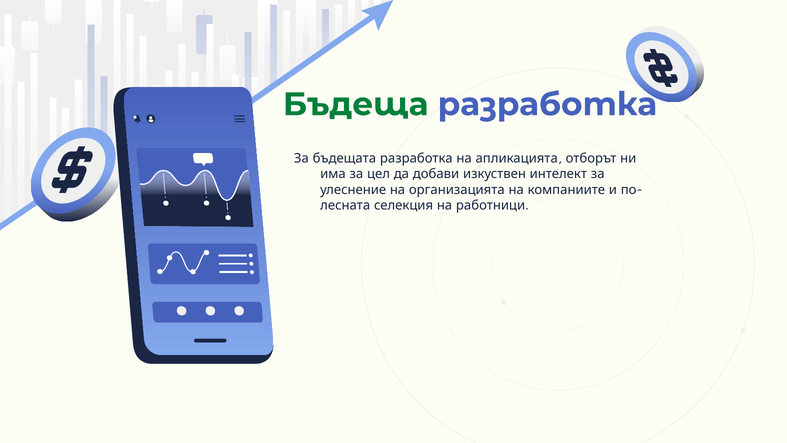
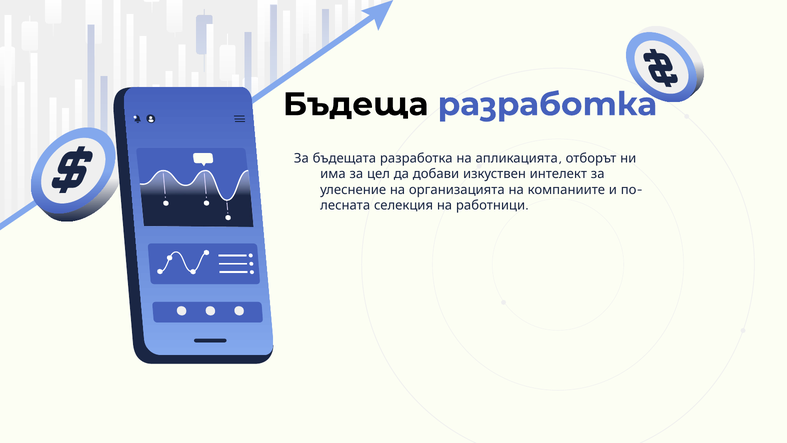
Бъдеща colour: green -> black (356, 104)
